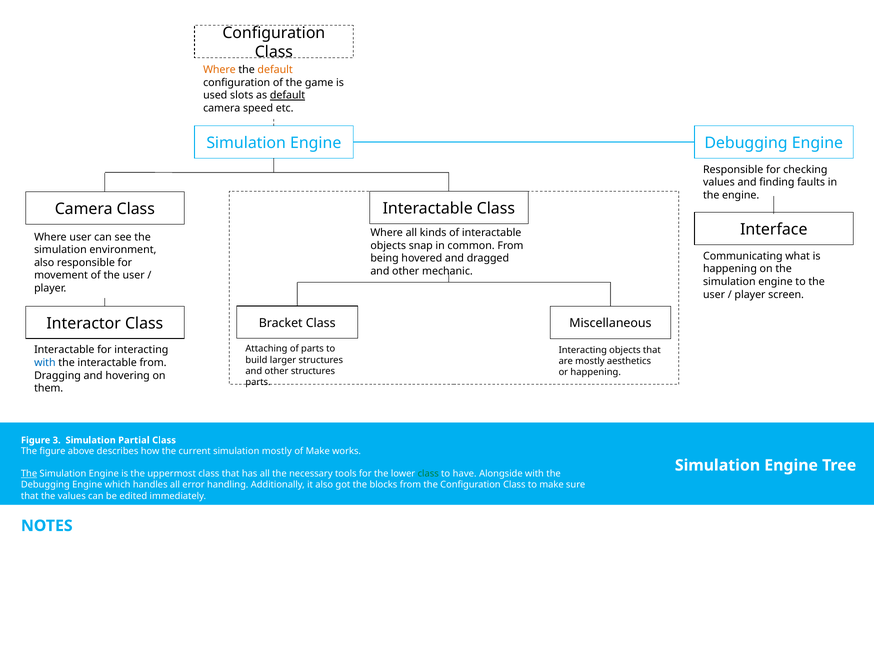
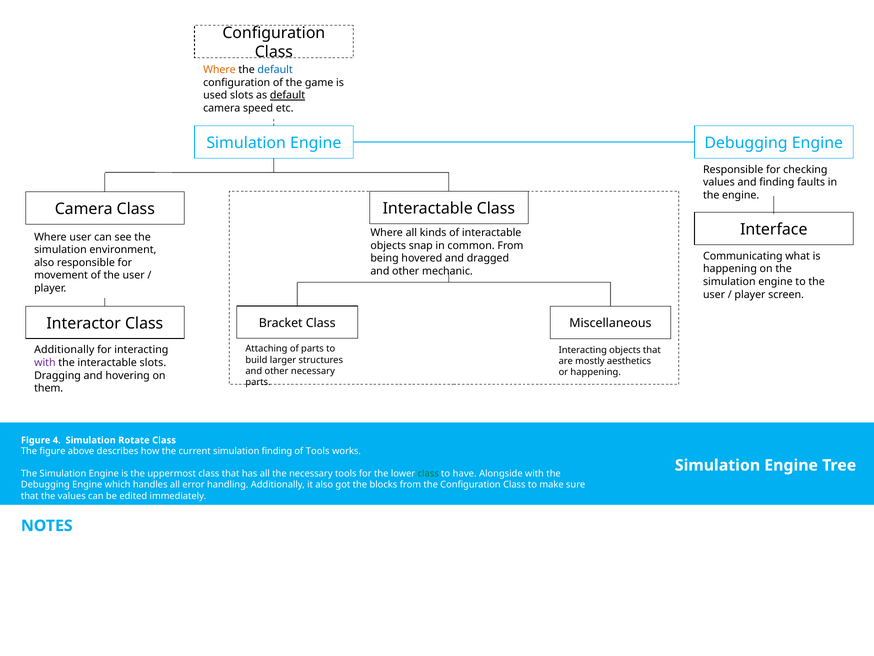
default colour: orange -> blue (275, 70)
Interactable: Interactable -> Additionally (64, 350)
with colour: blue -> purple (45, 362)
interactable from: from -> slots (153, 362)
other structures: structures -> necessary (313, 371)
3: 3 -> 4 (57, 440)
Partial: Partial -> Rotate (134, 440)
simulation mostly: mostly -> finding (277, 451)
of Make: Make -> Tools (318, 451)
The underline: present -> none (29, 473)
